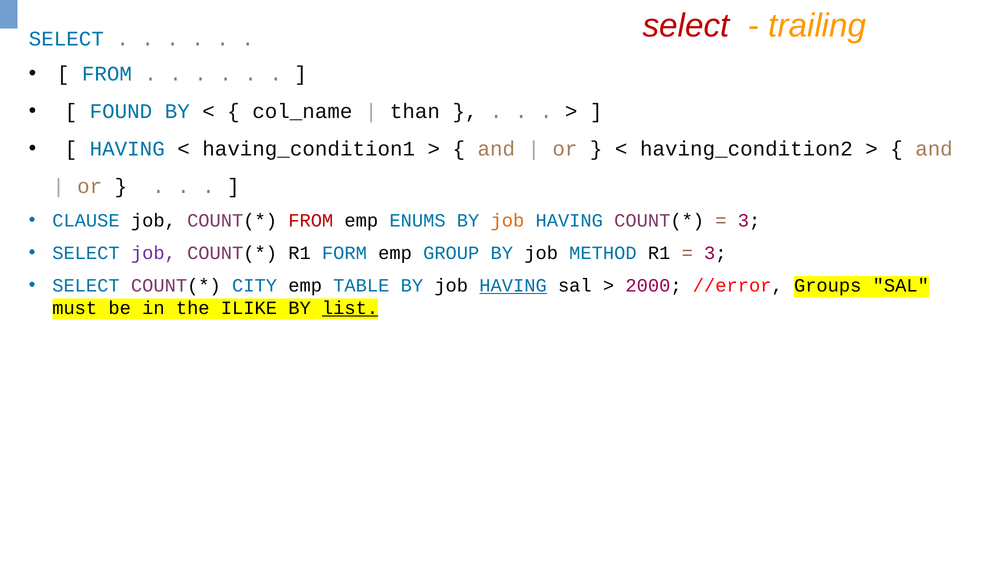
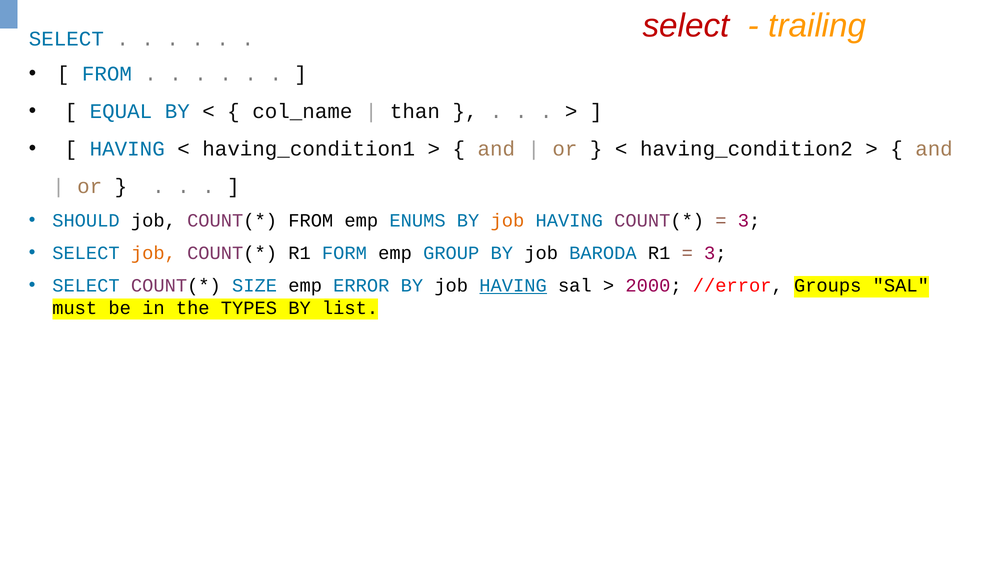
FOUND: FOUND -> EQUAL (121, 111)
CLAUSE: CLAUSE -> SHOULD (86, 220)
FROM colour: red -> black (311, 220)
job colour: purple -> orange (153, 253)
METHOD: METHOD -> BARODA (603, 253)
CITY: CITY -> SIZE (255, 285)
TABLE: TABLE -> ERROR (361, 285)
ILIKE: ILIKE -> TYPES (249, 308)
list underline: present -> none (350, 308)
